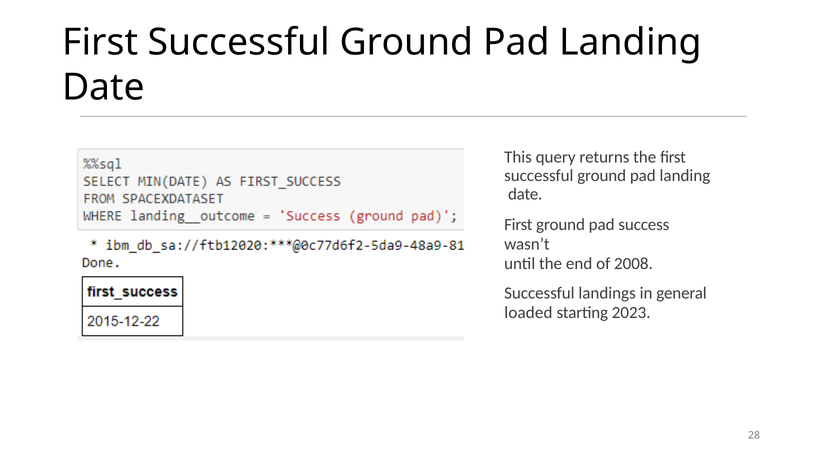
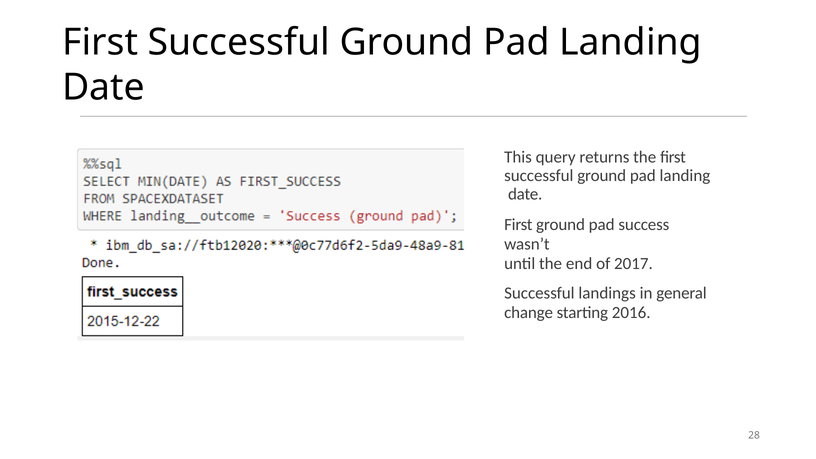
2008: 2008 -> 2017 (633, 263)
loaded: loaded -> change (529, 313)
2023: 2023 -> 2016 (631, 313)
